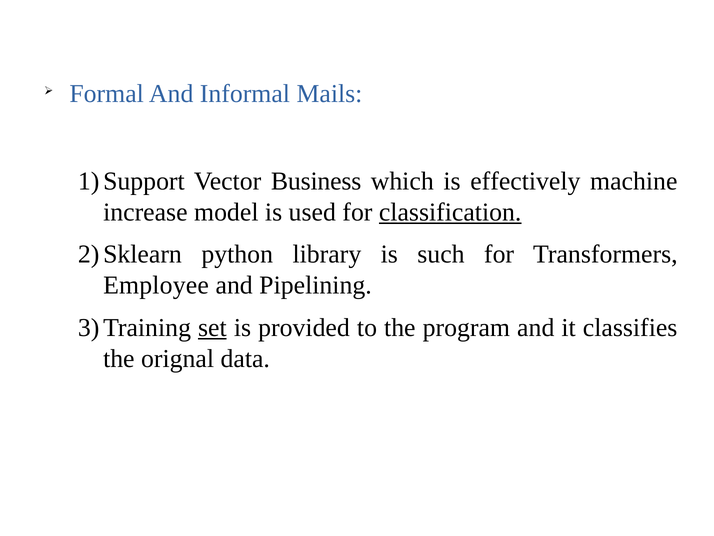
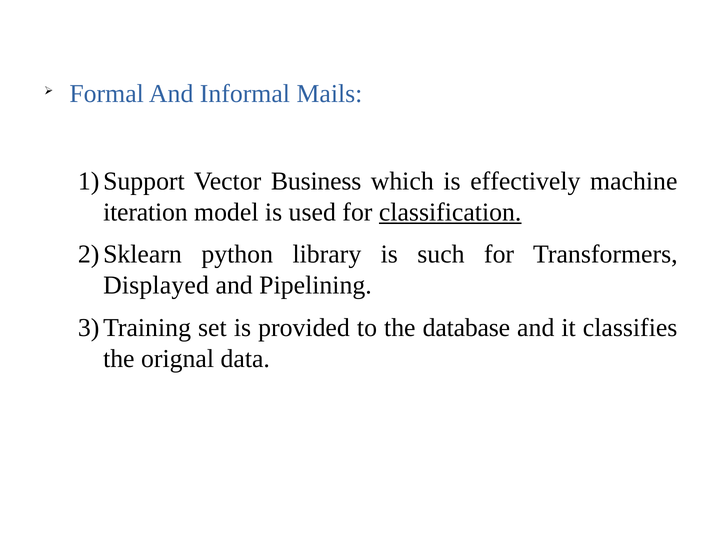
increase: increase -> iteration (145, 212)
Employee: Employee -> Displayed (156, 285)
set underline: present -> none (212, 327)
program: program -> database (466, 327)
